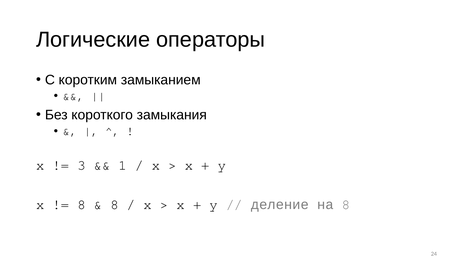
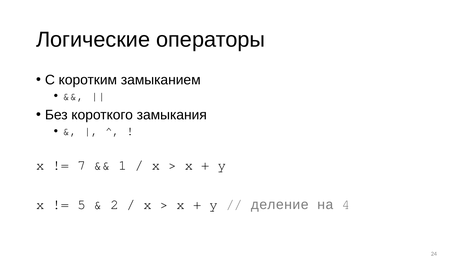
3: 3 -> 7 (82, 165)
8: 8 -> 5 (82, 205)
8: 8 -> 2 (115, 205)
8: 8 -> 4 (346, 205)
